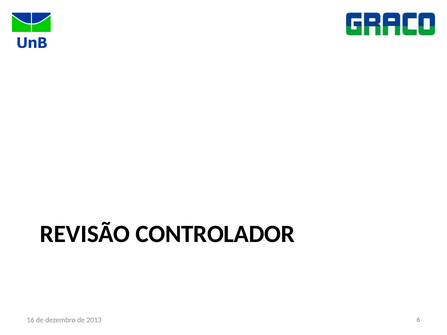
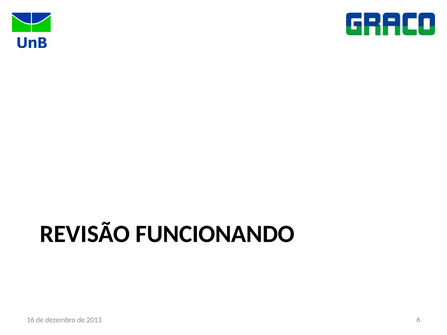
CONTROLADOR: CONTROLADOR -> FUNCIONANDO (215, 234)
